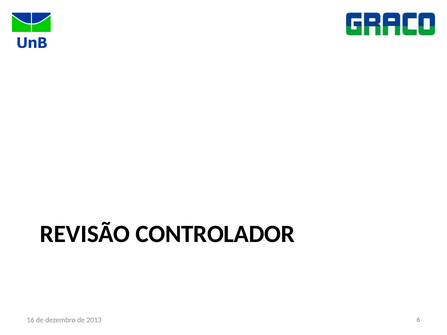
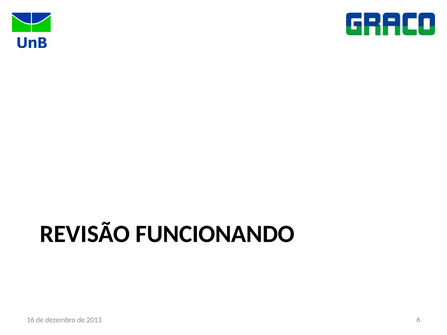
CONTROLADOR: CONTROLADOR -> FUNCIONANDO (215, 234)
